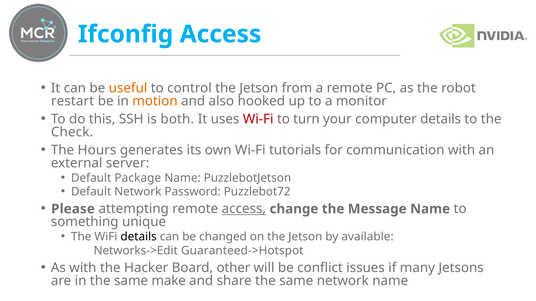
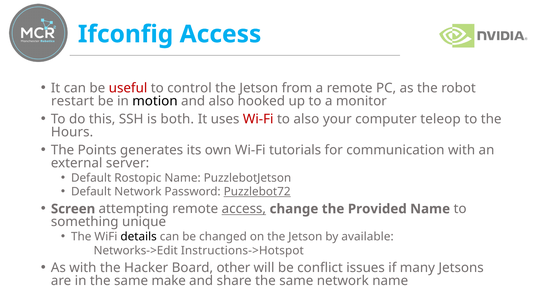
useful colour: orange -> red (128, 88)
motion colour: orange -> black (155, 101)
to turn: turn -> also (306, 119)
computer details: details -> teleop (441, 119)
Check: Check -> Hours (72, 132)
Hours: Hours -> Points (97, 150)
Package: Package -> Rostopic (138, 178)
Puzzlebot72 underline: none -> present (257, 192)
Please: Please -> Screen (73, 209)
Message: Message -> Provided (377, 209)
Guaranteed->Hotspot: Guaranteed->Hotspot -> Instructions->Hotspot (242, 251)
